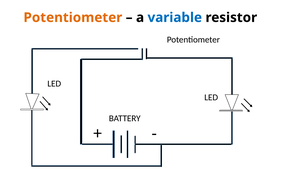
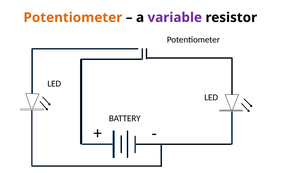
variable colour: blue -> purple (175, 18)
